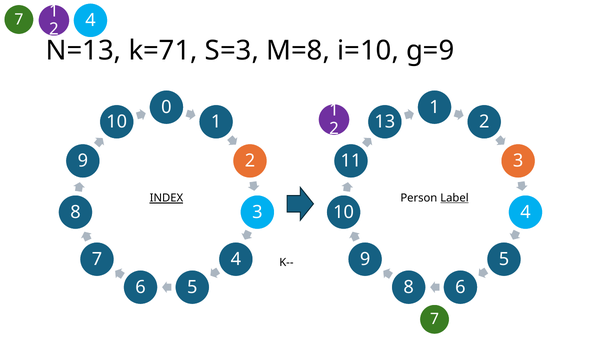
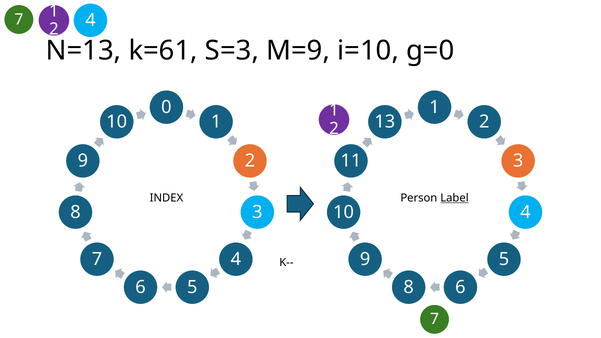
k=71: k=71 -> k=61 (163, 50)
M=8: M=8 -> M=9 (298, 50)
g=9: g=9 -> g=0 (430, 50)
INDEX underline: present -> none (166, 198)
